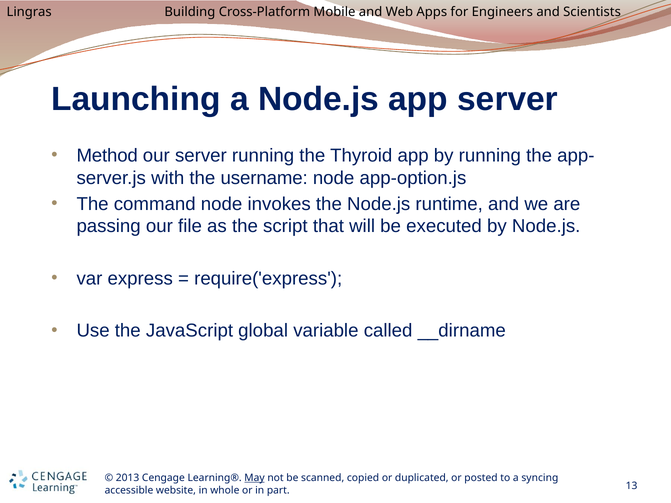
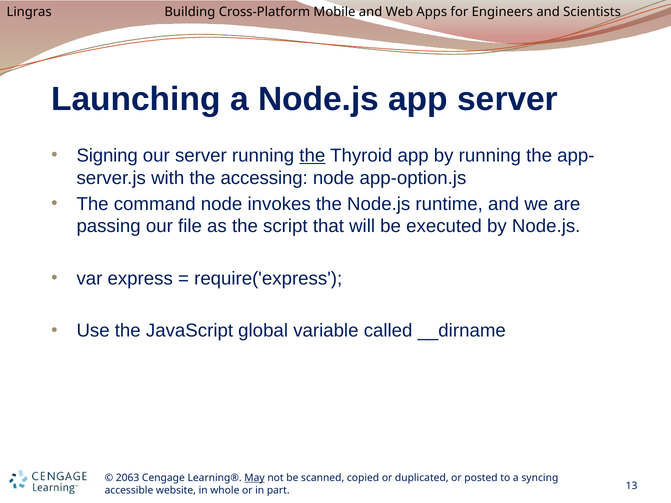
Method: Method -> Signing (107, 156)
the underline: none -> present (312, 156)
username: username -> accessing (264, 178)
2013: 2013 -> 2063 (128, 478)
